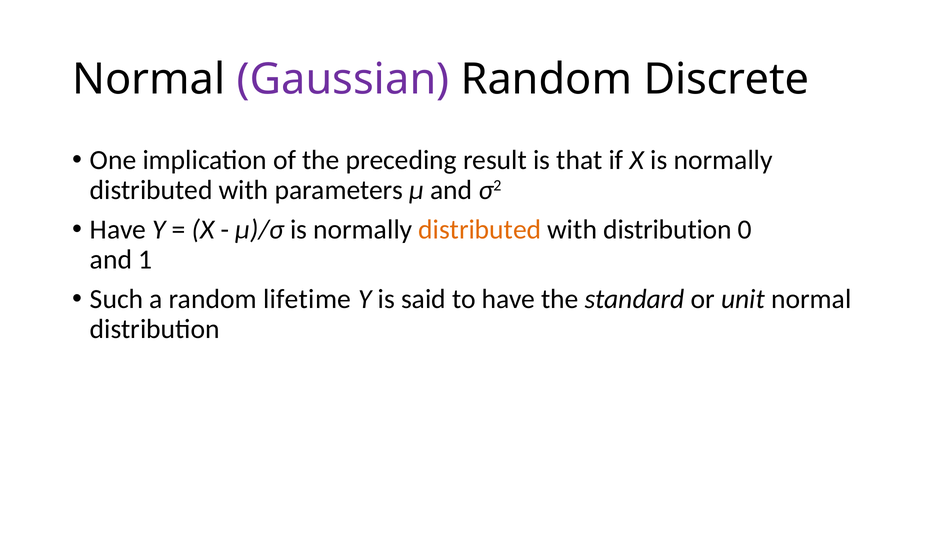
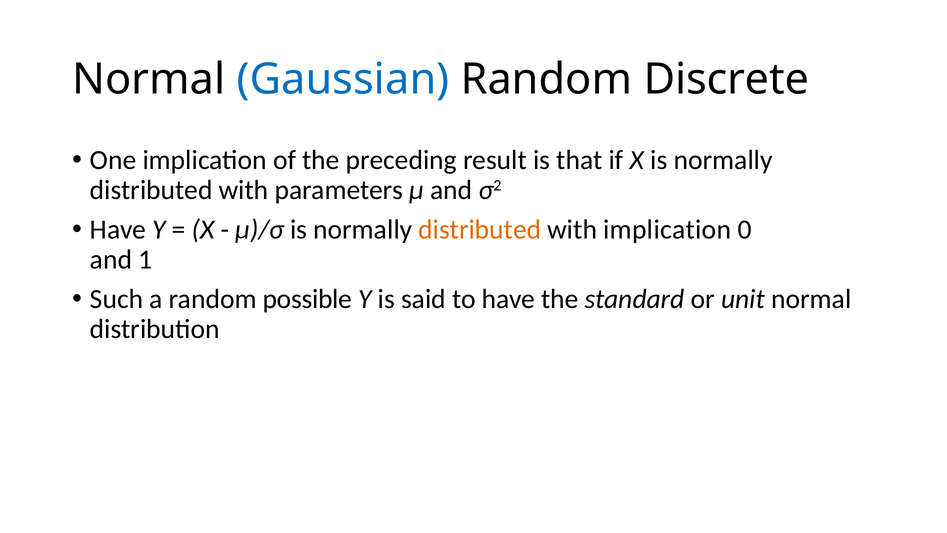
Gaussian colour: purple -> blue (343, 80)
with distribution: distribution -> implication (667, 230)
lifetime: lifetime -> possible (307, 299)
